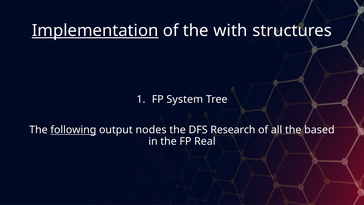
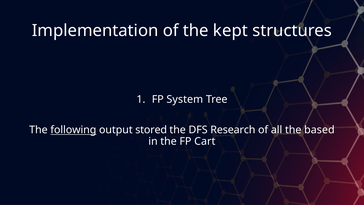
Implementation underline: present -> none (95, 31)
with: with -> kept (230, 31)
nodes: nodes -> stored (151, 130)
Real: Real -> Cart (205, 141)
